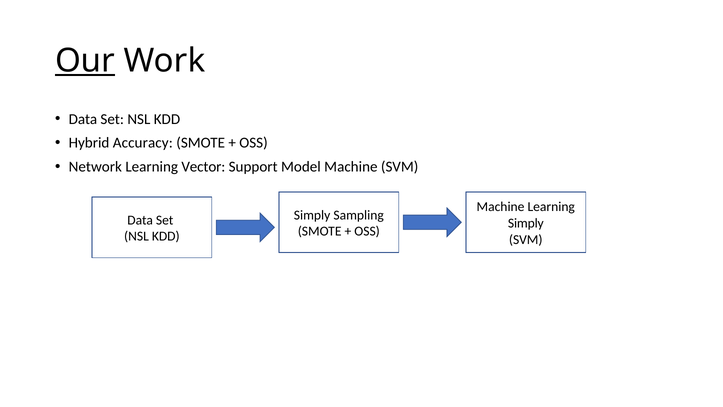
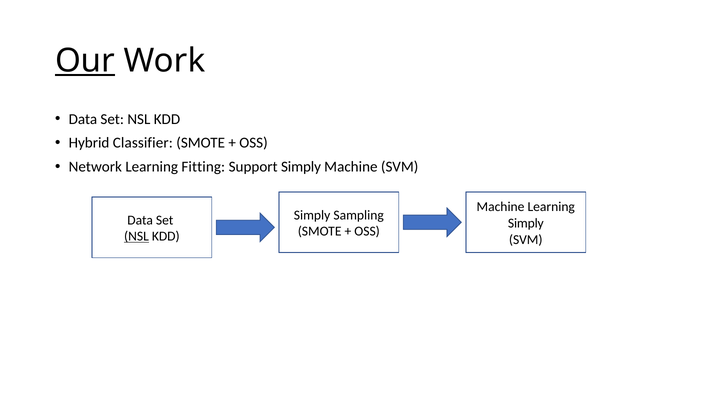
Accuracy: Accuracy -> Classifier (143, 143)
Vector: Vector -> Fitting (203, 167)
Support Model: Model -> Simply (301, 167)
NSL underline: none -> present (136, 236)
